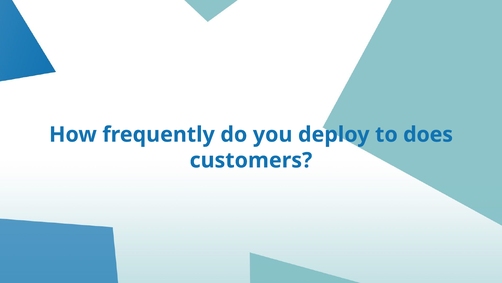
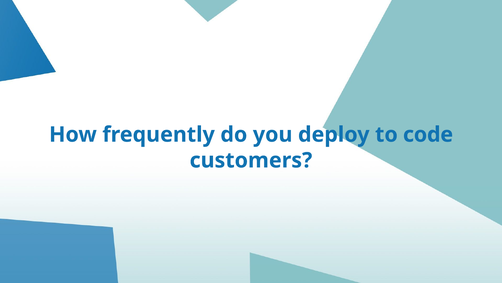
does: does -> code (428, 134)
